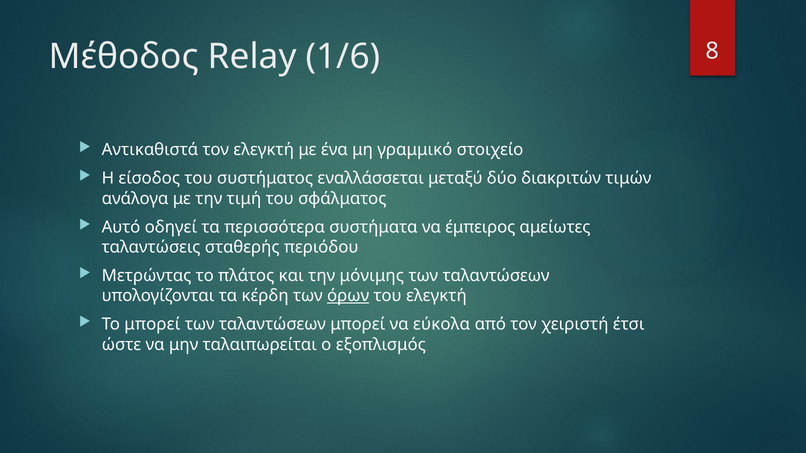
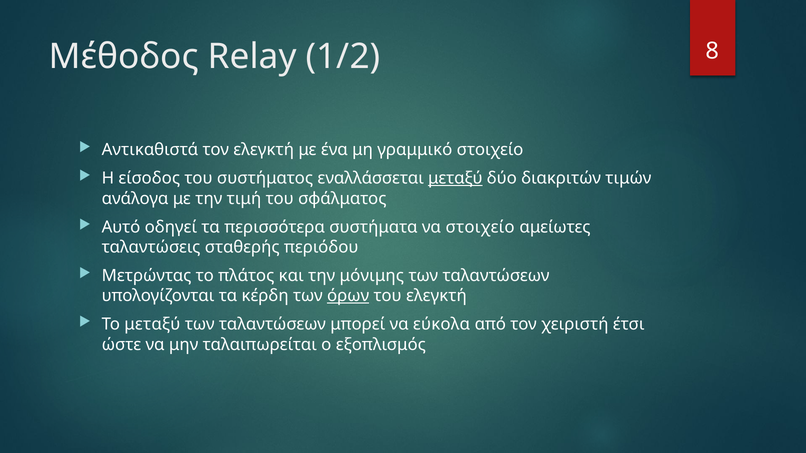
1/6: 1/6 -> 1/2 (343, 57)
μεταξύ underline: none -> present (455, 179)
να έμπειρος: έμπειρος -> στοιχείο (480, 227)
Το μπορεί: μπορεί -> μεταξύ (152, 325)
